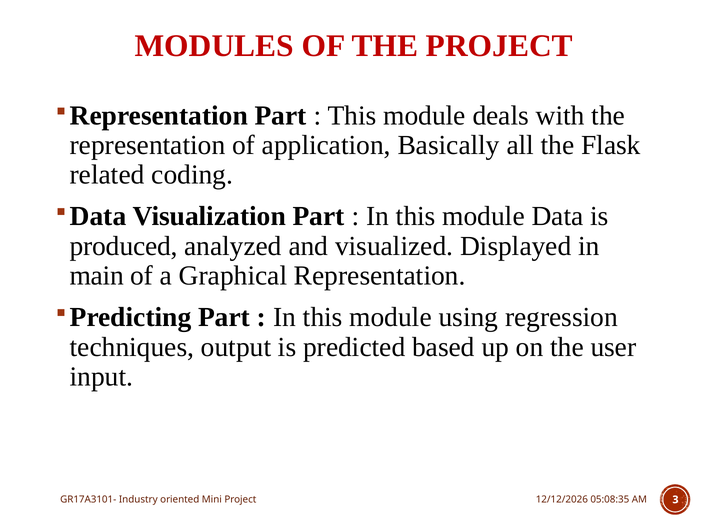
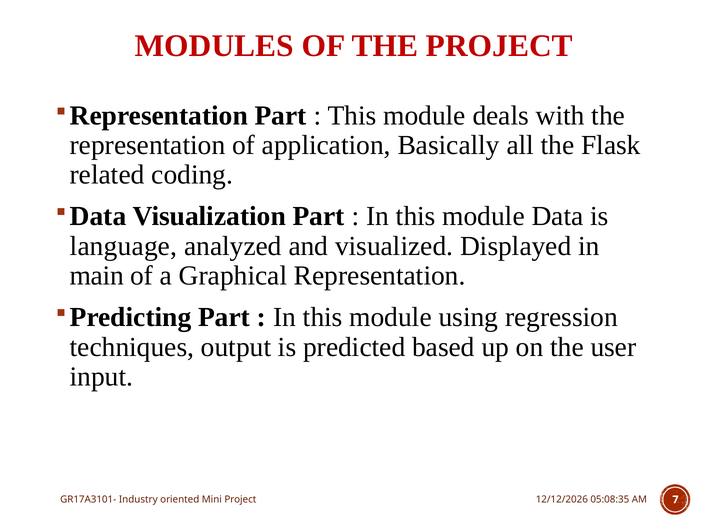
produced: produced -> language (124, 246)
3: 3 -> 7 (675, 500)
